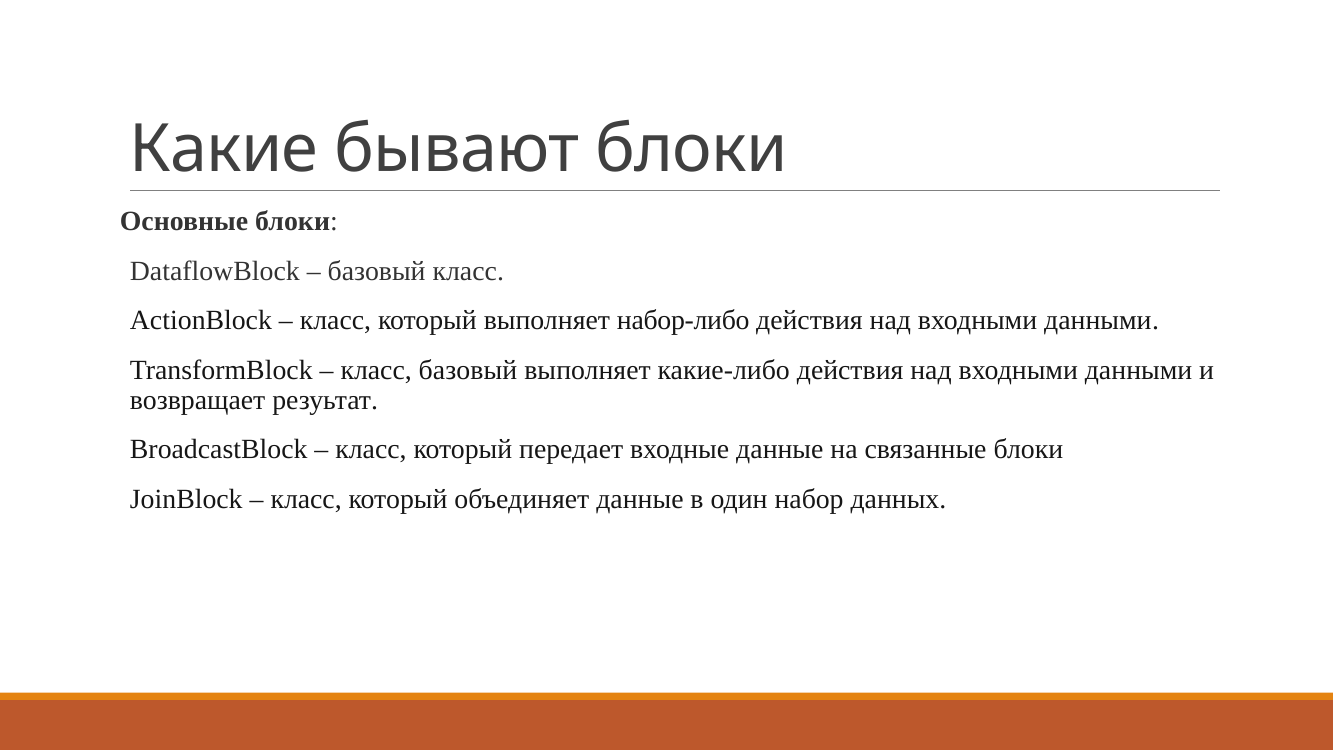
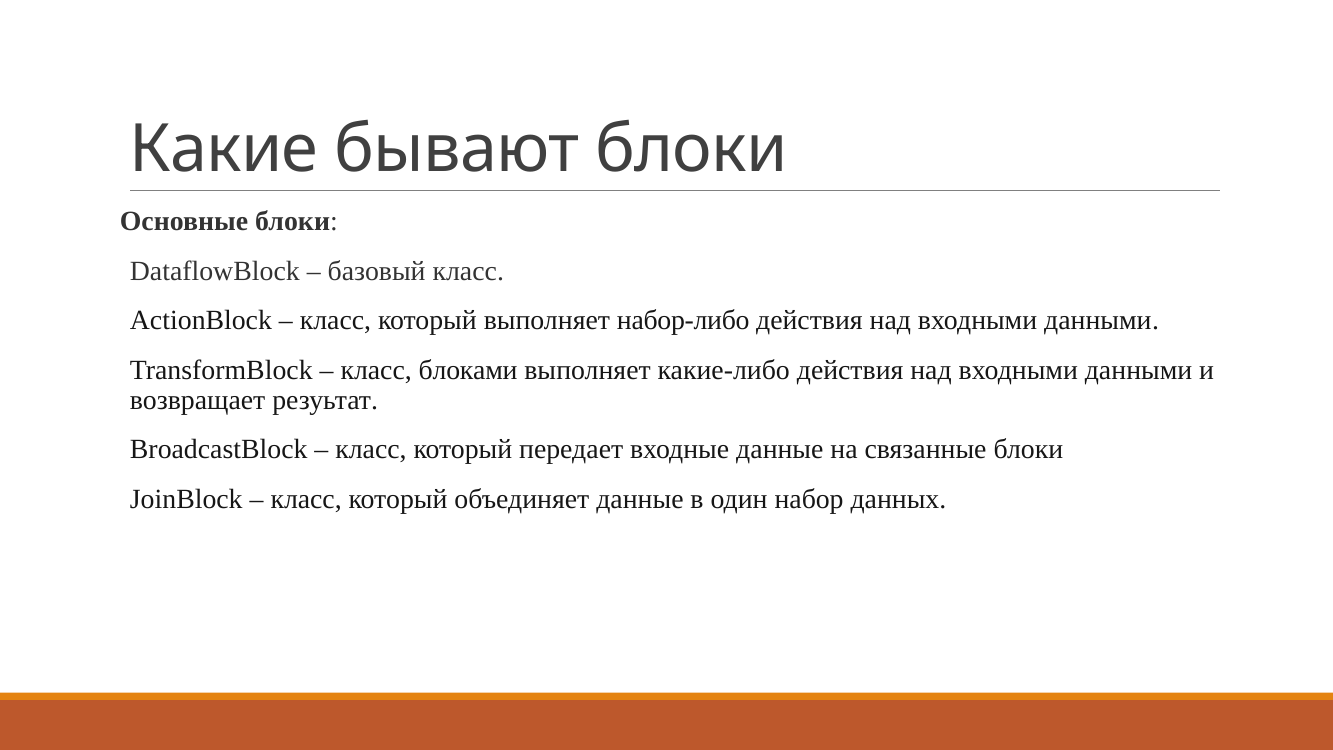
класс базовый: базовый -> блоками (468, 370)
